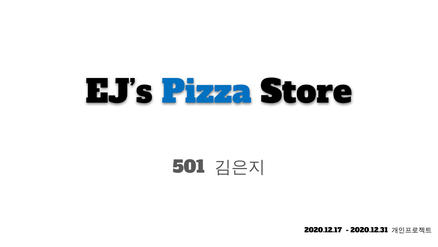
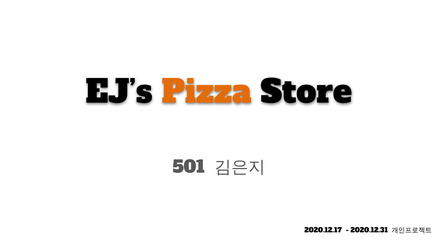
Pizza colour: blue -> orange (207, 92)
